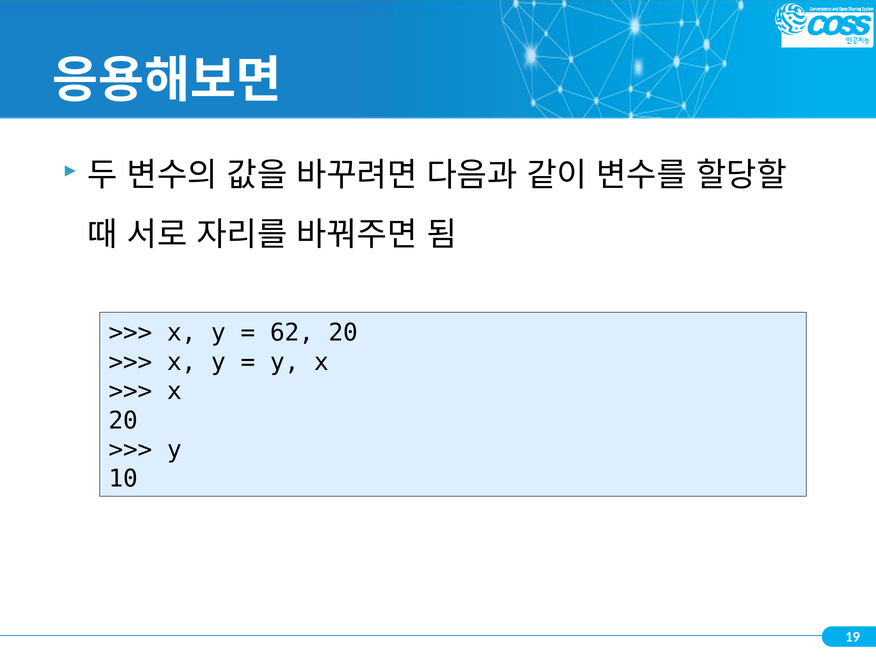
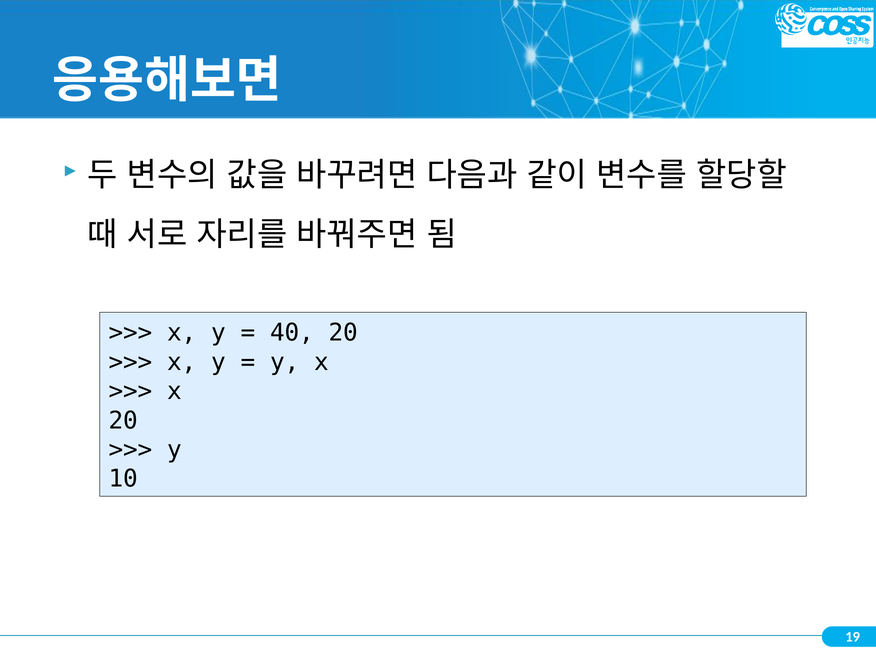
62: 62 -> 40 (292, 333)
